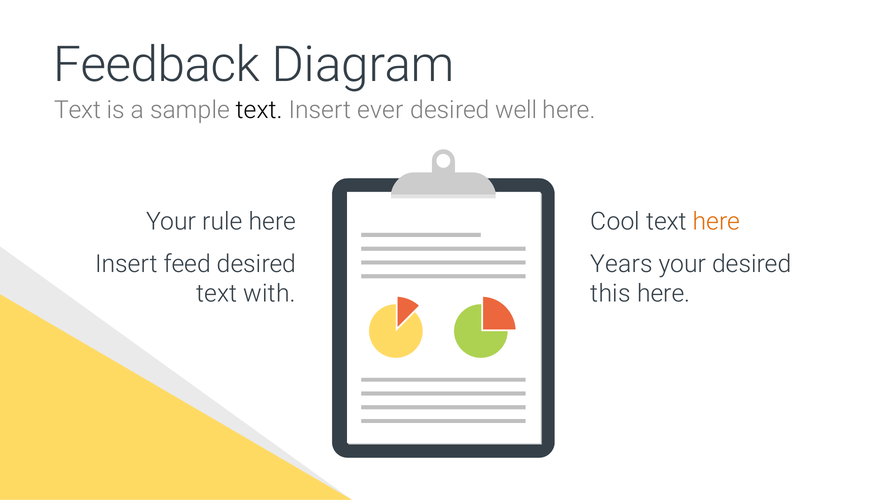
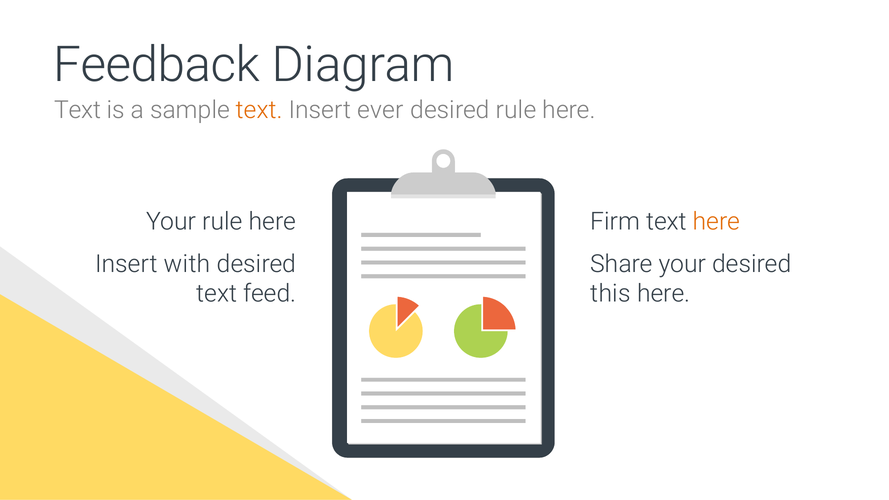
text colour: black -> orange (259, 110)
desired well: well -> rule (516, 110)
Cool: Cool -> Firm (615, 222)
feed: feed -> with (187, 264)
Years: Years -> Share (622, 264)
with: with -> feed (270, 294)
